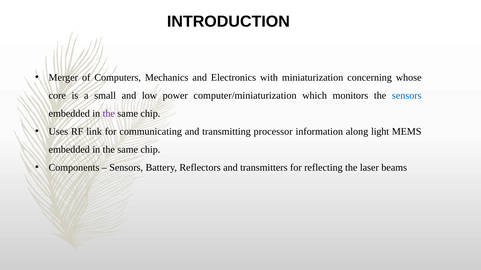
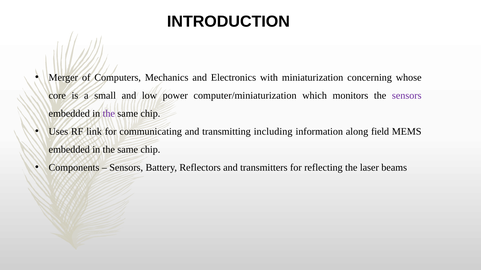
sensors colour: blue -> purple (407, 96)
processor: processor -> including (273, 132)
light: light -> field (380, 132)
